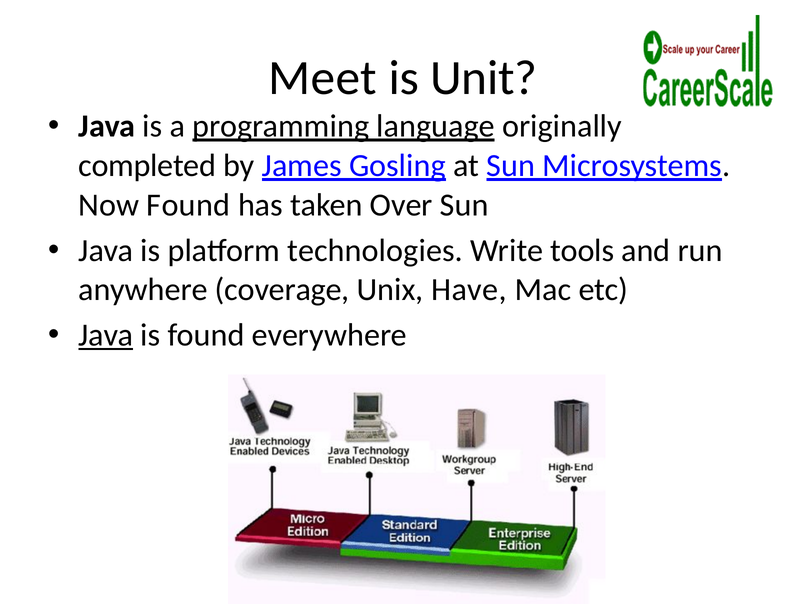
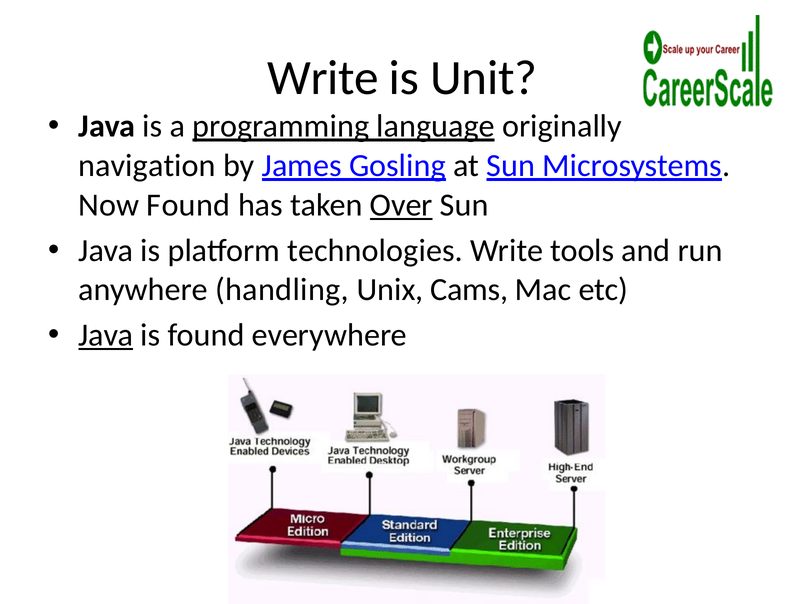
Meet: Meet -> Write (323, 78)
completed: completed -> navigation (147, 166)
Over underline: none -> present (401, 205)
coverage: coverage -> handling (282, 289)
Have: Have -> Cams (469, 289)
